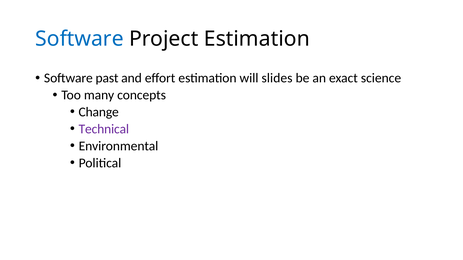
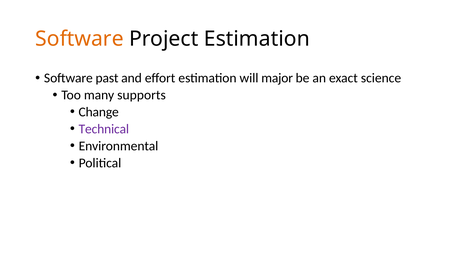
Software colour: blue -> orange (79, 39)
slides: slides -> major (277, 78)
concepts: concepts -> supports (142, 95)
